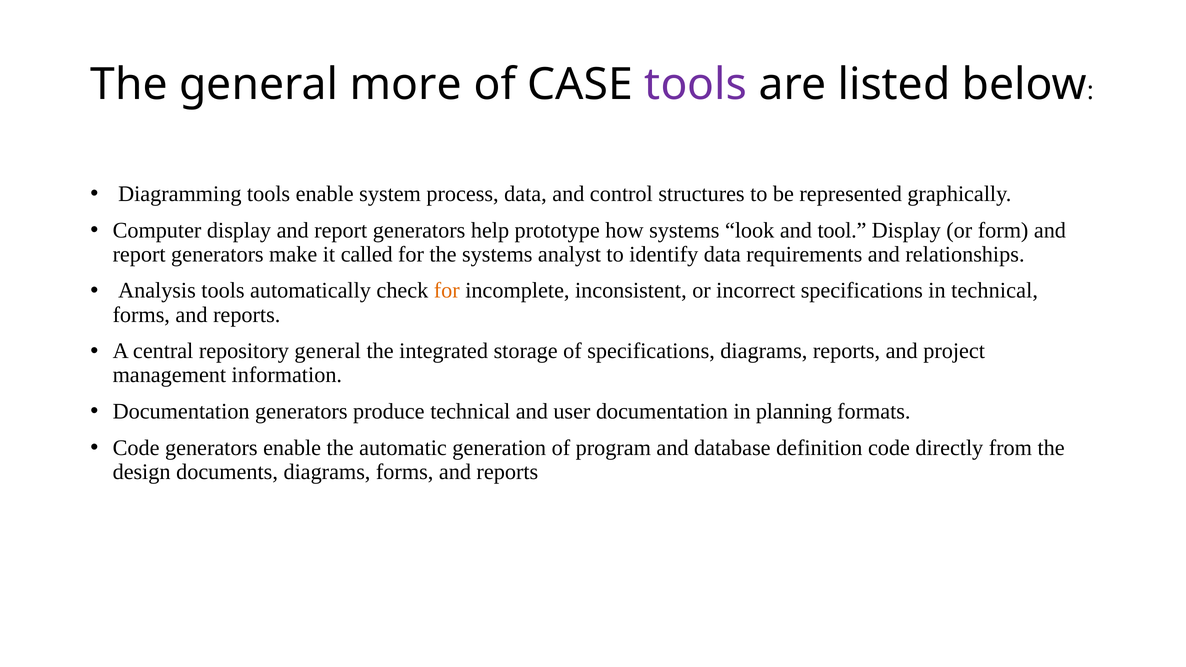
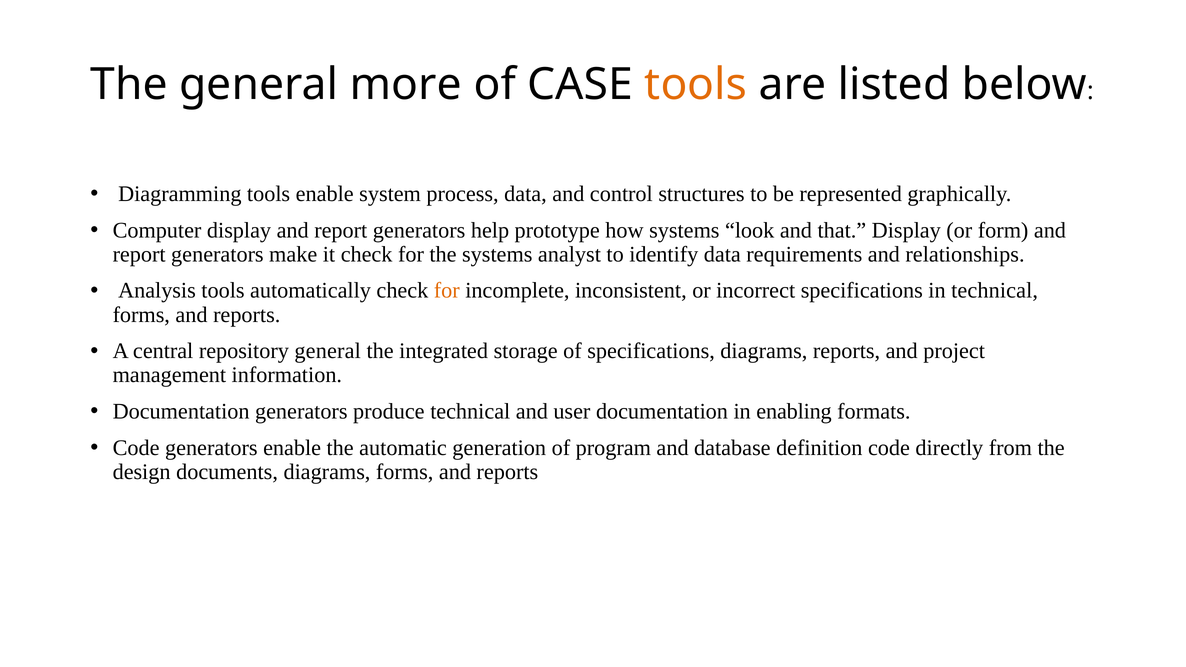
tools colour: purple -> orange (696, 85)
tool: tool -> that (842, 230)
it called: called -> check (367, 254)
planning: planning -> enabling (794, 412)
